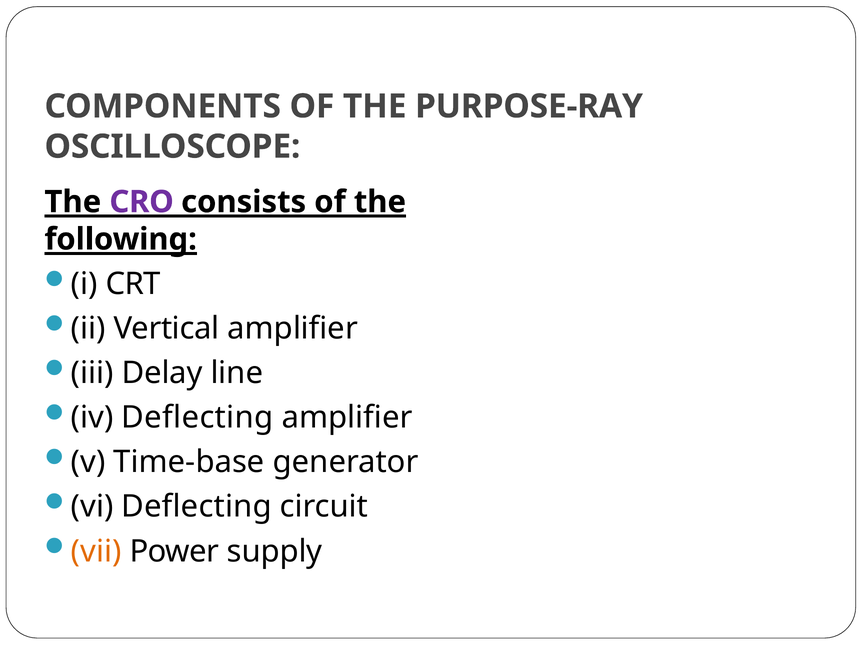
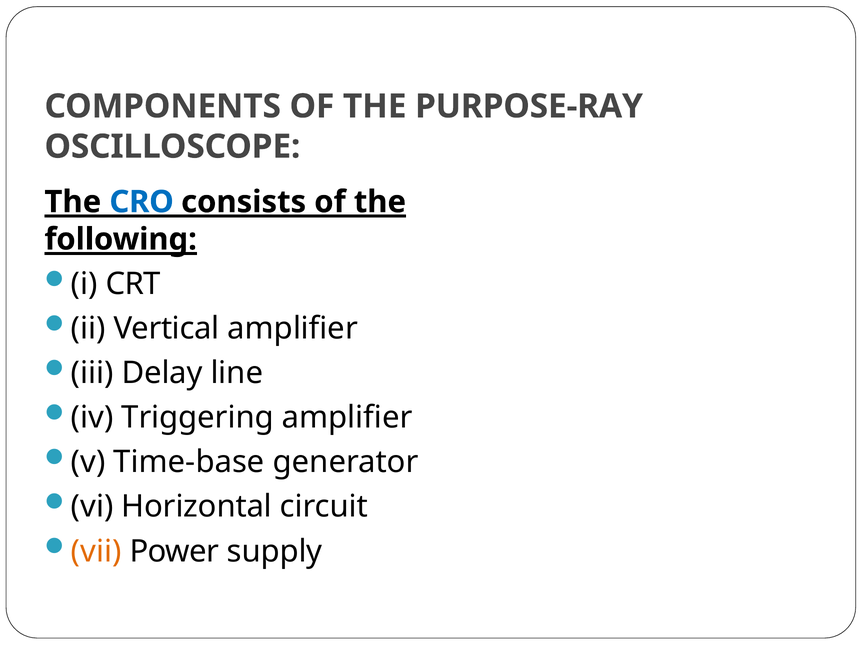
CRO colour: purple -> blue (142, 202)
iv Deflecting: Deflecting -> Triggering (198, 417)
vi Deflecting: Deflecting -> Horizontal (197, 506)
